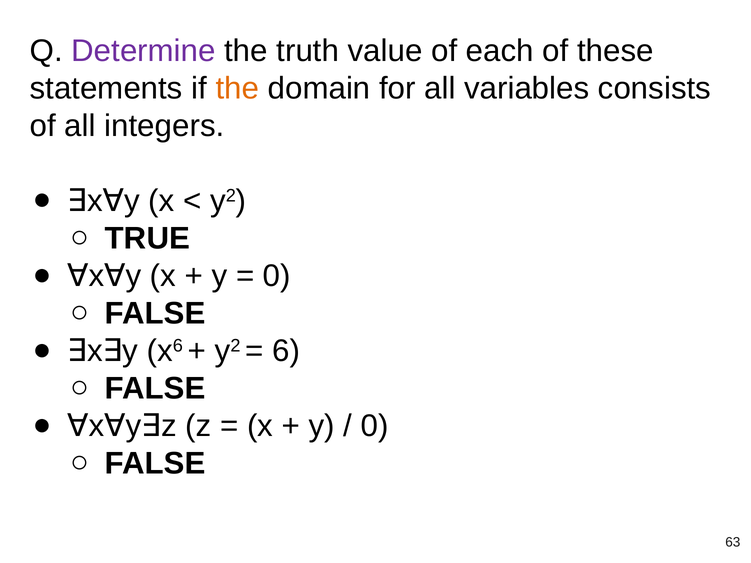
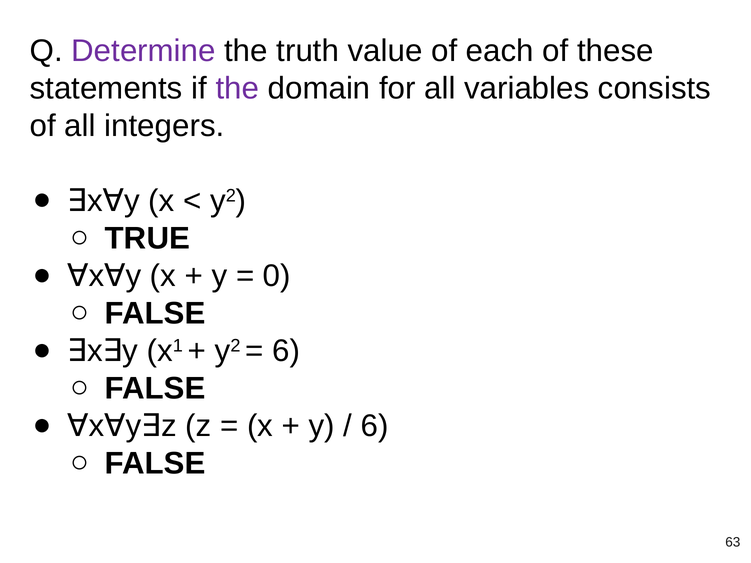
the colour: orange -> purple (237, 88)
6: 6 -> 1 (178, 346)
0: 0 -> 6 (375, 426)
